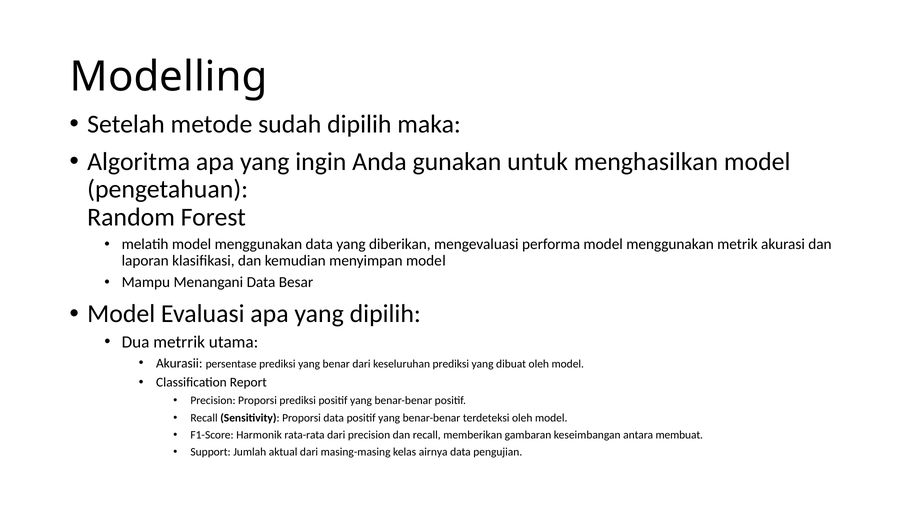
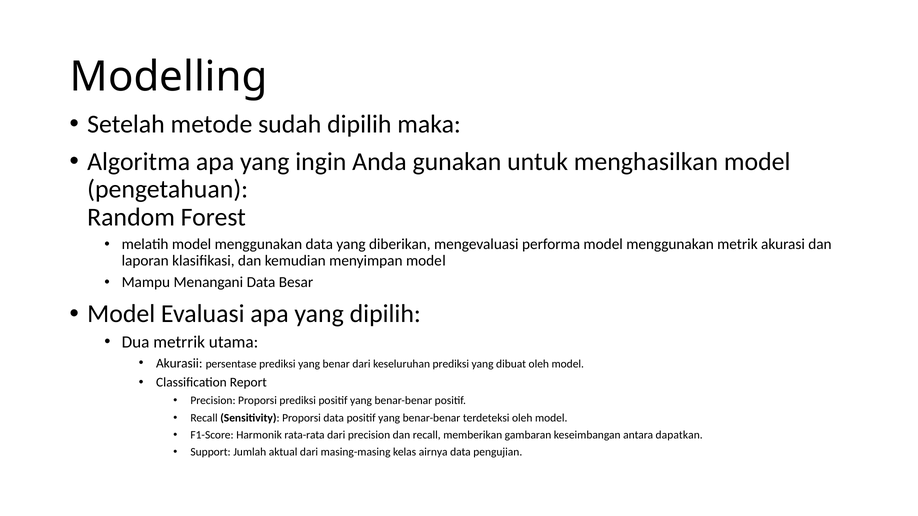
membuat: membuat -> dapatkan (679, 435)
